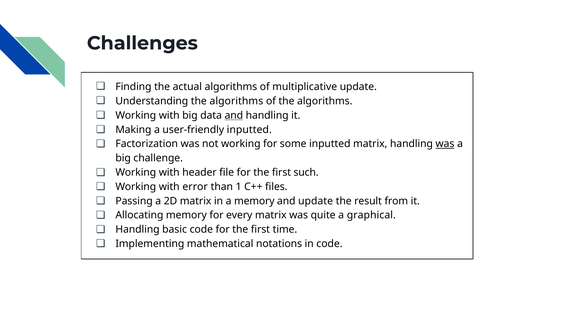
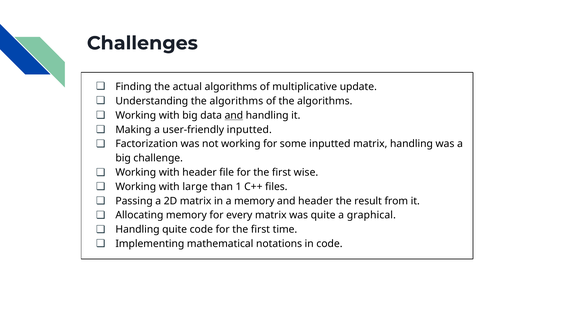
was underline: present -> none (445, 144)
such: such -> wise (306, 172)
error: error -> large (195, 187)
and update: update -> header (316, 201)
Handling basic: basic -> quite (175, 229)
